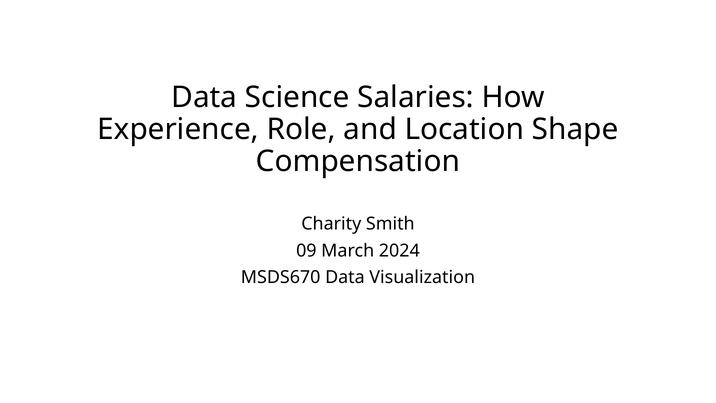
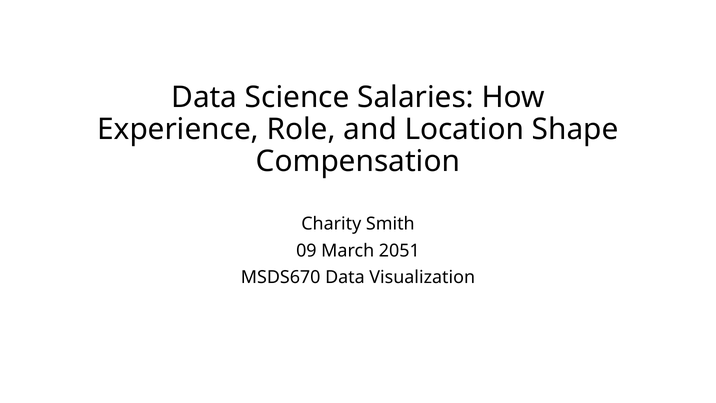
2024: 2024 -> 2051 (399, 251)
